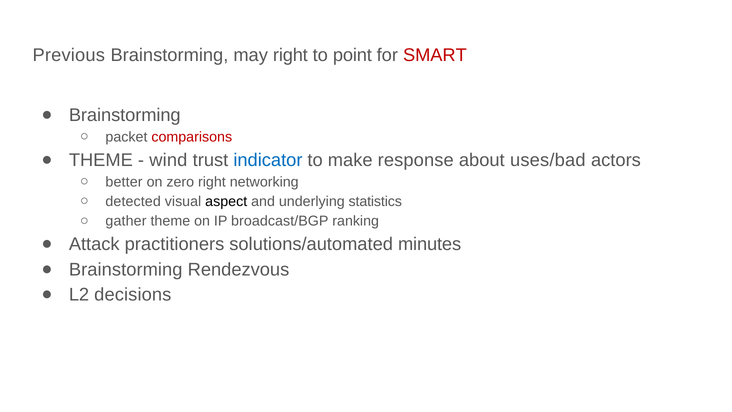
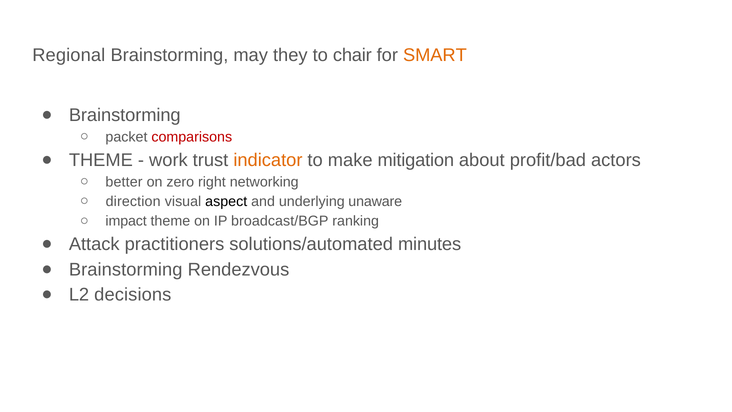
Previous: Previous -> Regional (69, 55)
may right: right -> they (290, 55)
point: point -> chair (352, 55)
SMART colour: red -> orange (435, 55)
wind: wind -> work (168, 160)
indicator colour: blue -> orange (268, 160)
response: response -> mitigation (416, 160)
uses/bad: uses/bad -> profit/bad (548, 160)
detected: detected -> direction (133, 201)
statistics: statistics -> unaware (375, 201)
gather: gather -> impact (126, 221)
